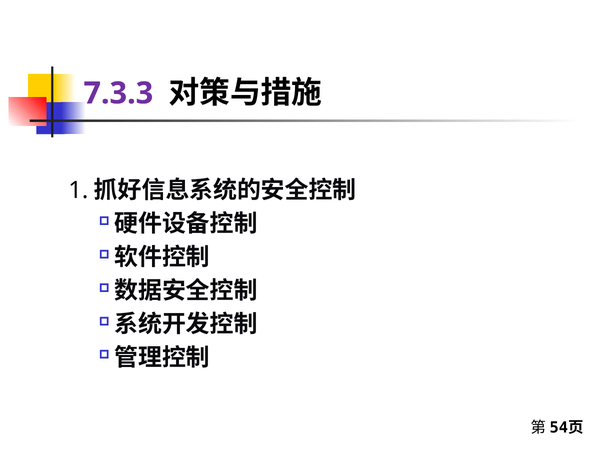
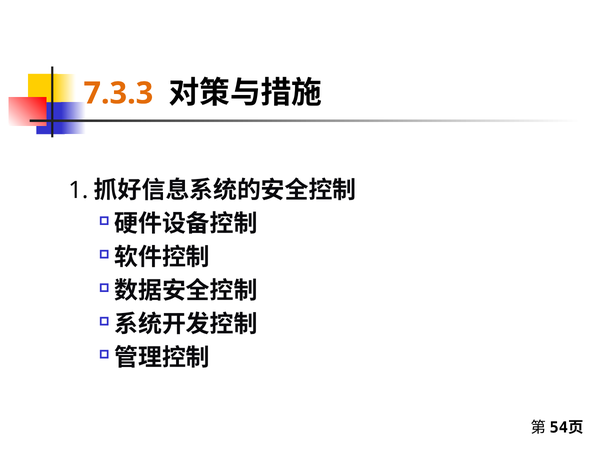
7.3.3 colour: purple -> orange (118, 93)
